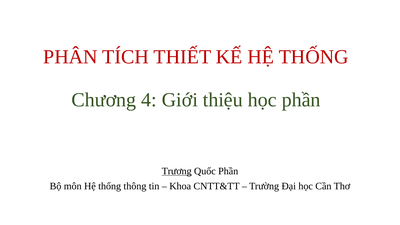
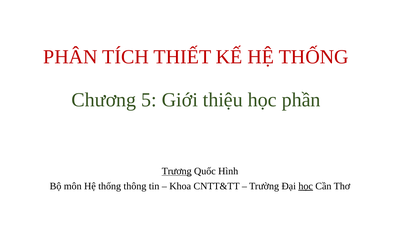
4: 4 -> 5 (149, 100)
Quốc Phần: Phần -> Hình (228, 171)
học underline: none -> present (306, 186)
